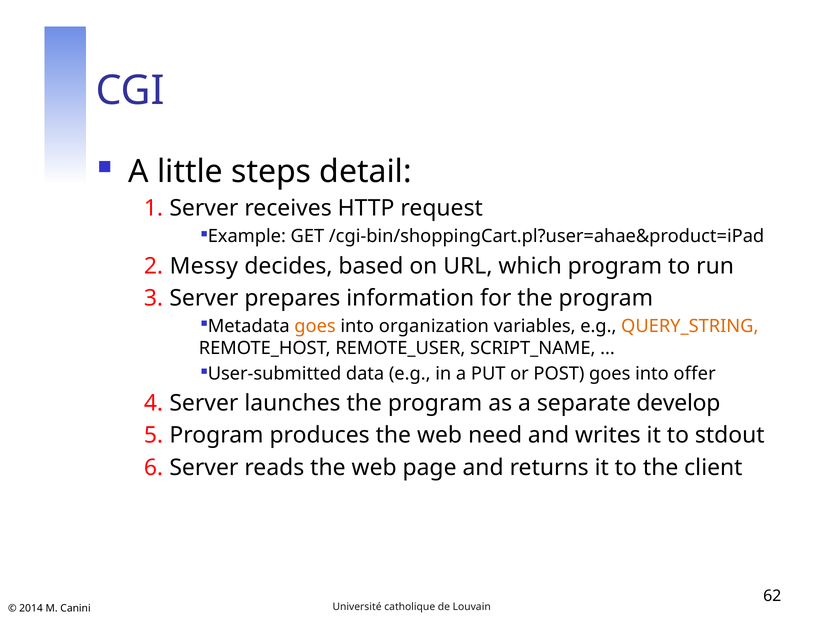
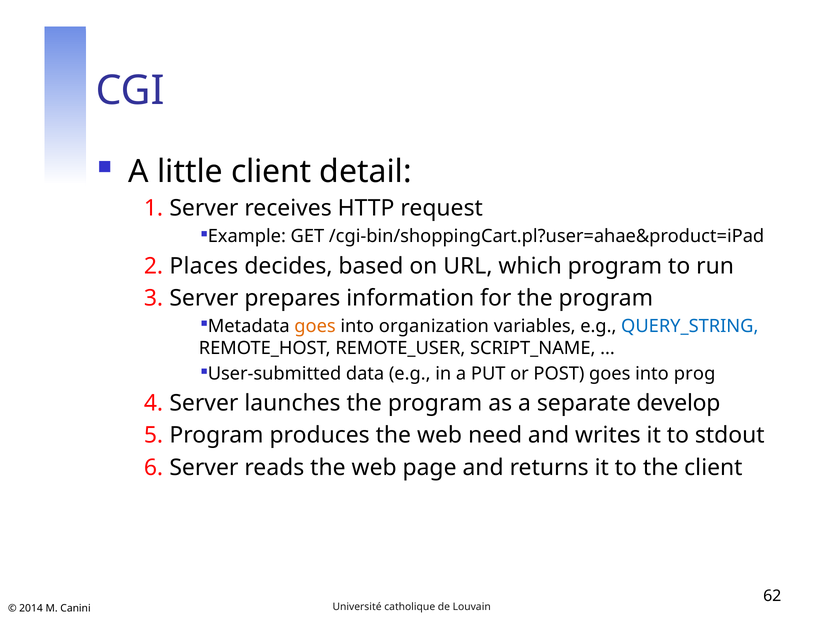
little steps: steps -> client (271, 171)
Messy: Messy -> Places (204, 266)
QUERY_STRING colour: orange -> blue (690, 326)
offer: offer -> prog (695, 374)
